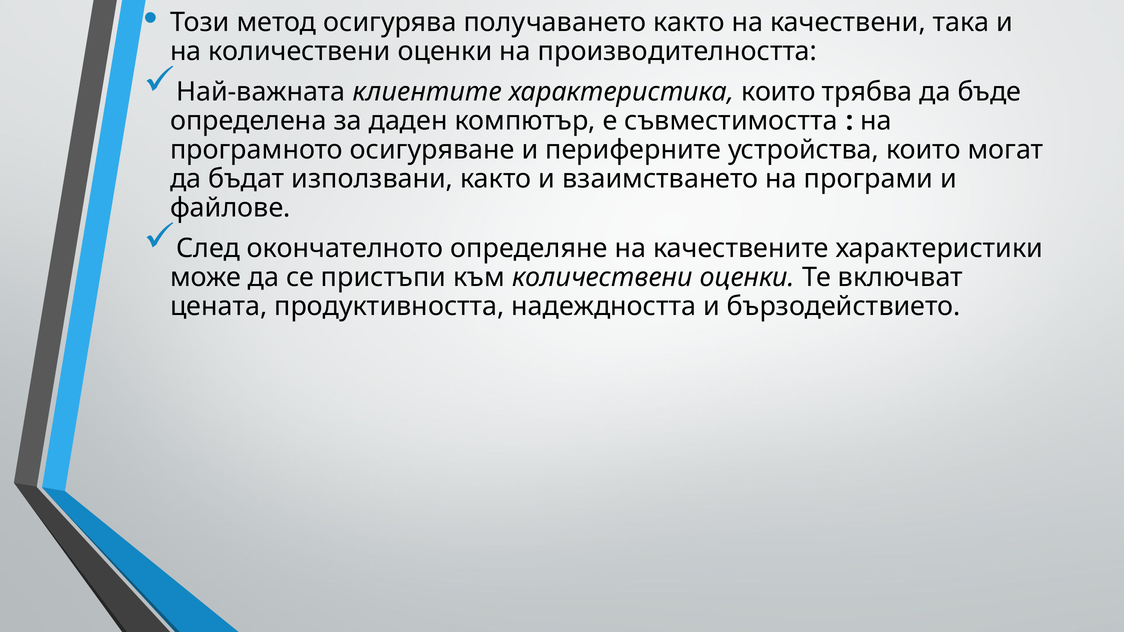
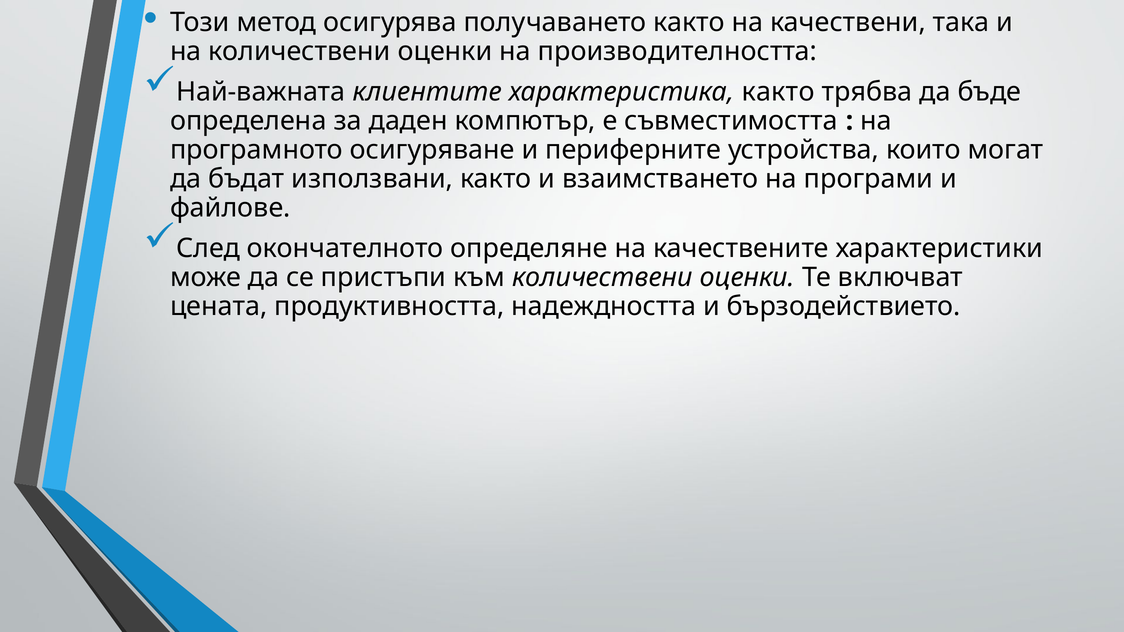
характеристика които: които -> както (778, 92)
